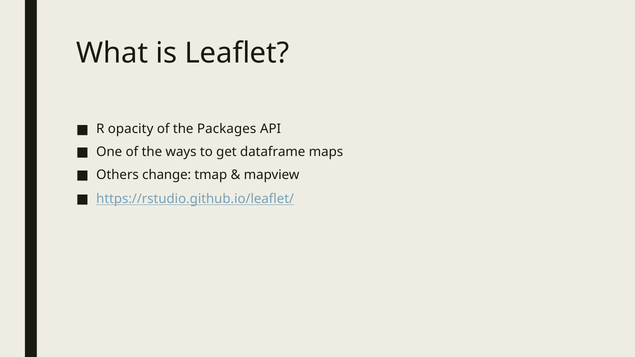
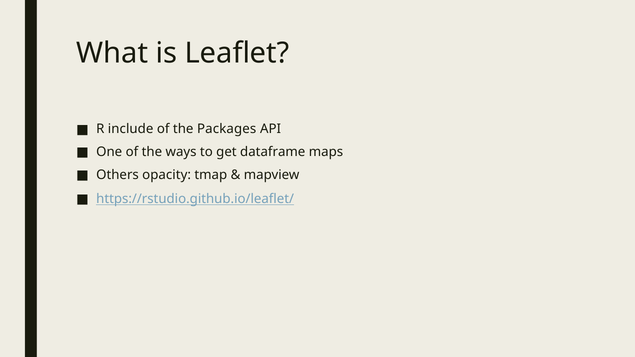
opacity: opacity -> include (131, 129)
change: change -> opacity (167, 175)
